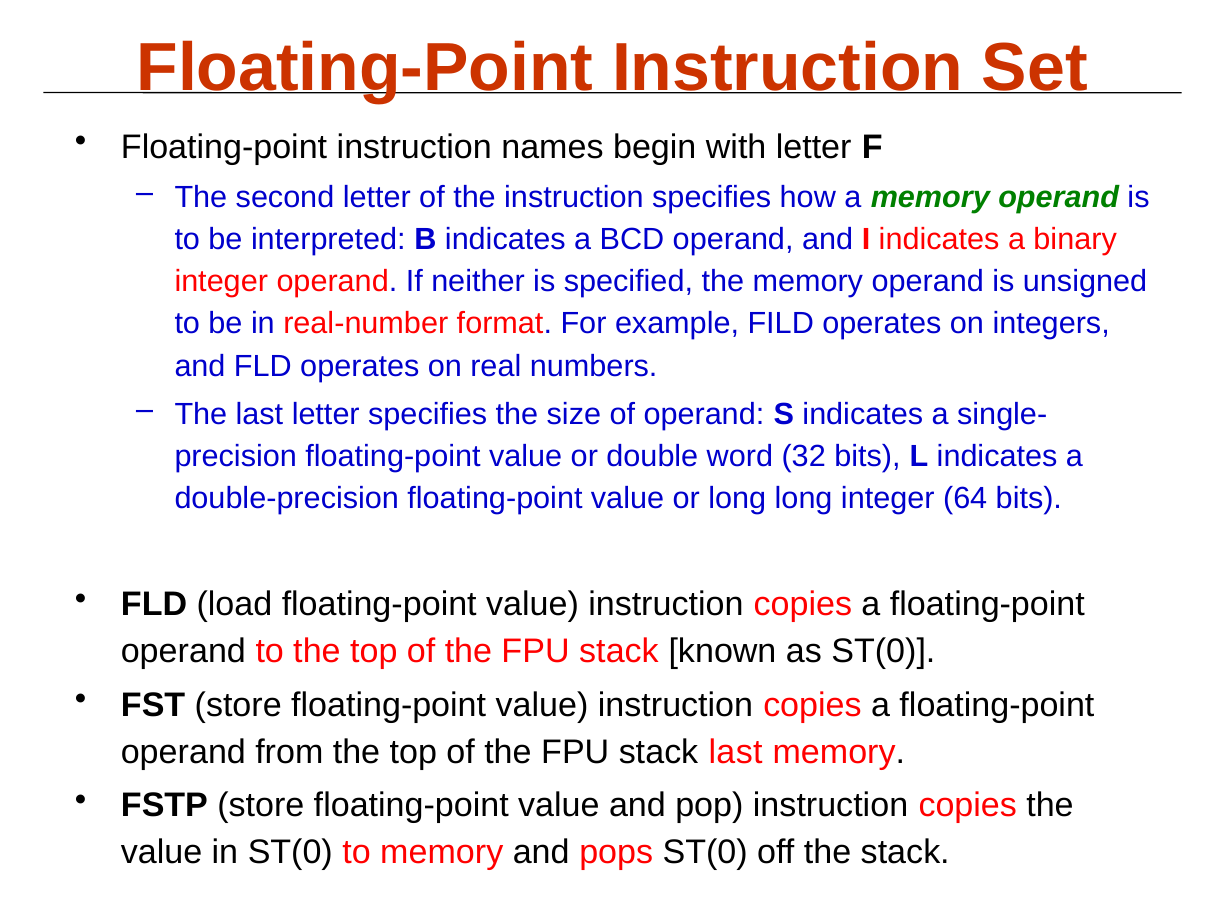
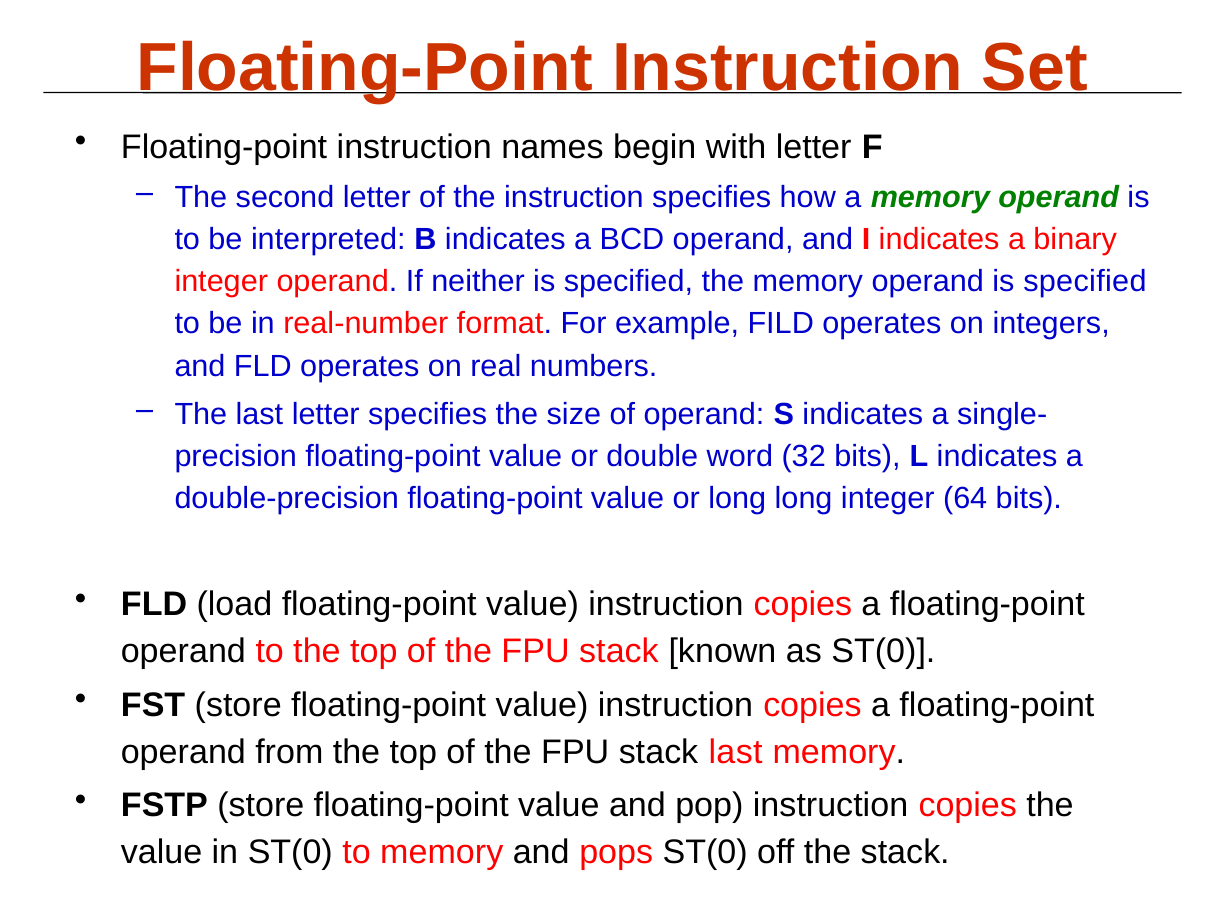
operand is unsigned: unsigned -> specified (1085, 282)
